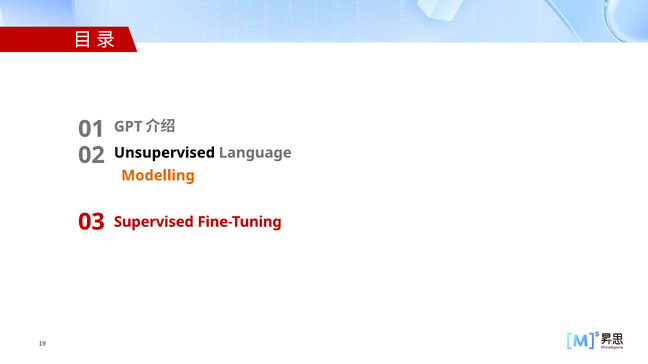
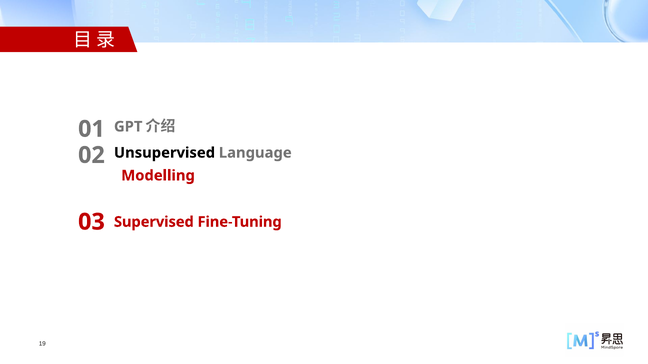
Modelling colour: orange -> red (158, 176)
